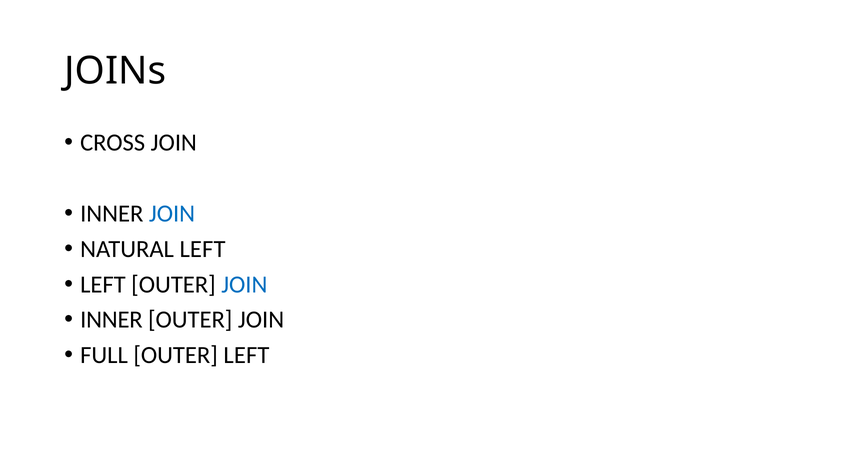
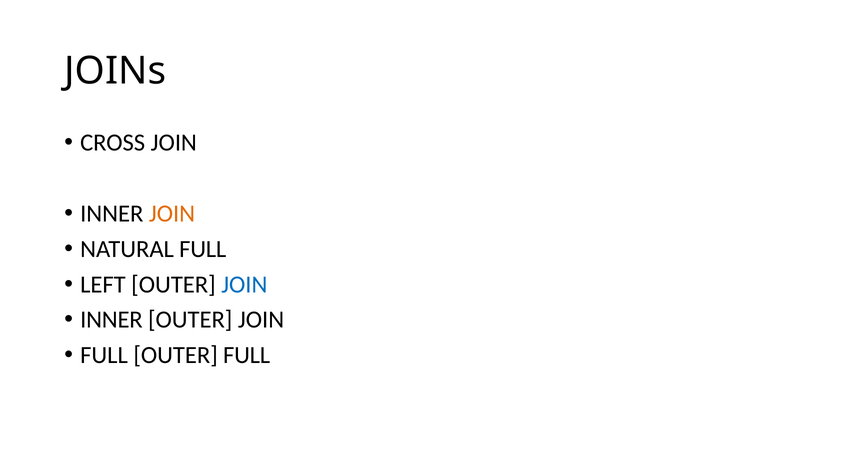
JOIN colour: blue -> orange (172, 213)
NATURAL LEFT: LEFT -> FULL (203, 249)
OUTER LEFT: LEFT -> FULL (247, 355)
